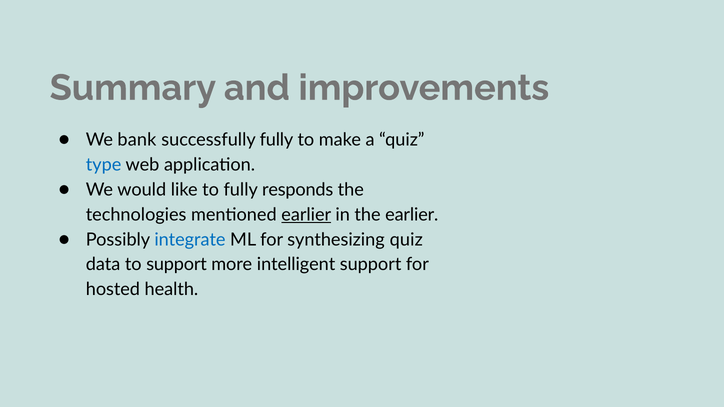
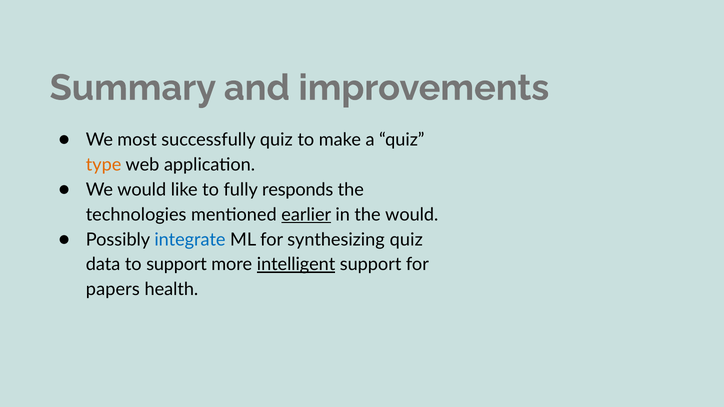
bank: bank -> most (137, 140)
successfully fully: fully -> quiz (276, 140)
type colour: blue -> orange (104, 165)
the earlier: earlier -> would (412, 215)
intelligent underline: none -> present (296, 265)
hosted: hosted -> papers (113, 290)
